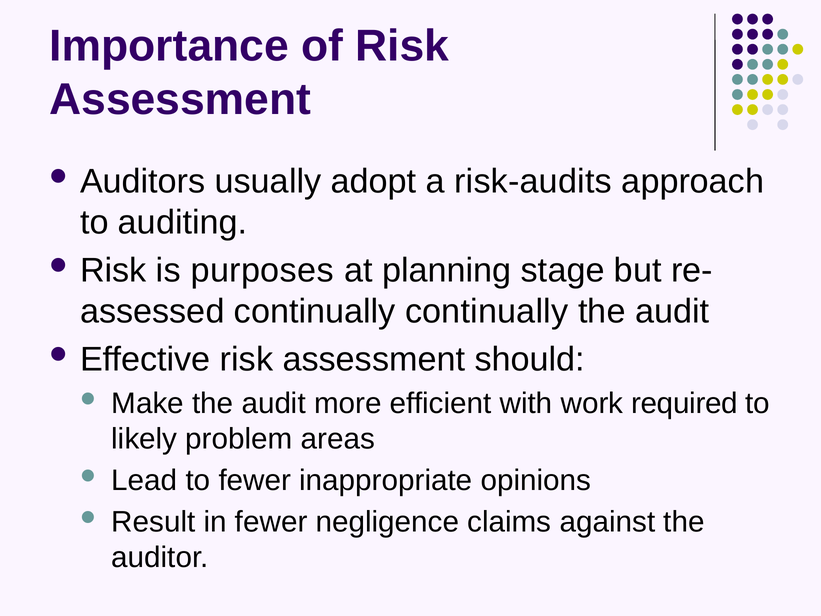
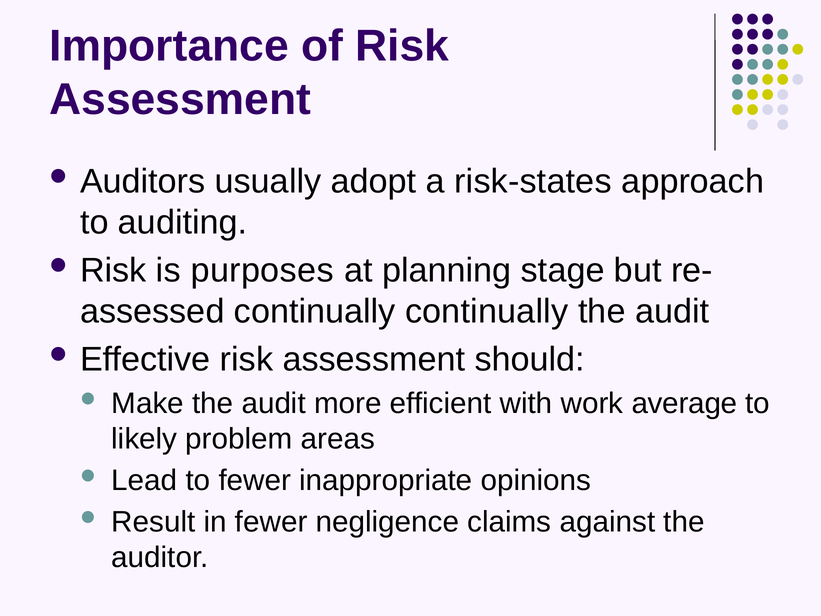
risk-audits: risk-audits -> risk-states (533, 181)
required: required -> average (684, 403)
